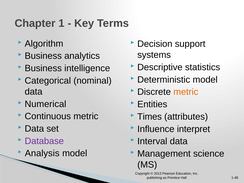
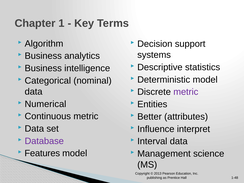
metric colour: orange -> purple (186, 92)
Times: Times -> Better (150, 117)
Analysis: Analysis -> Features (42, 153)
